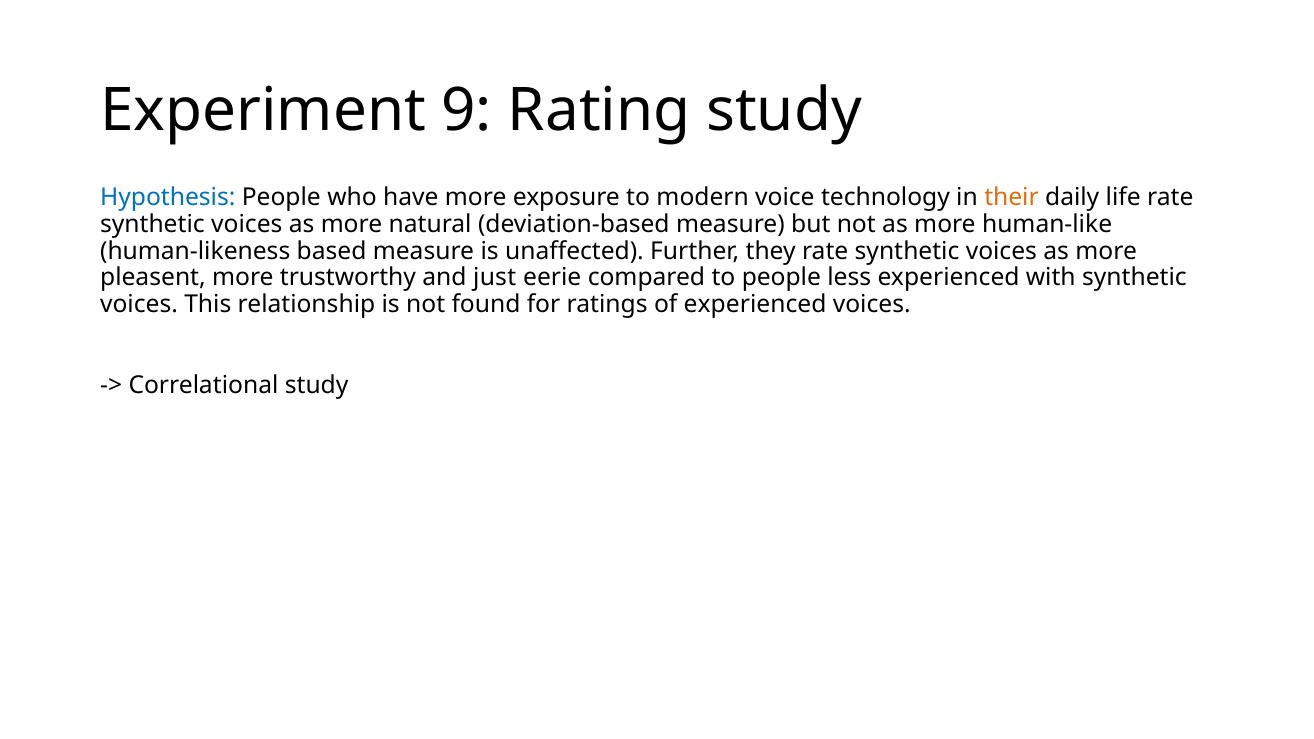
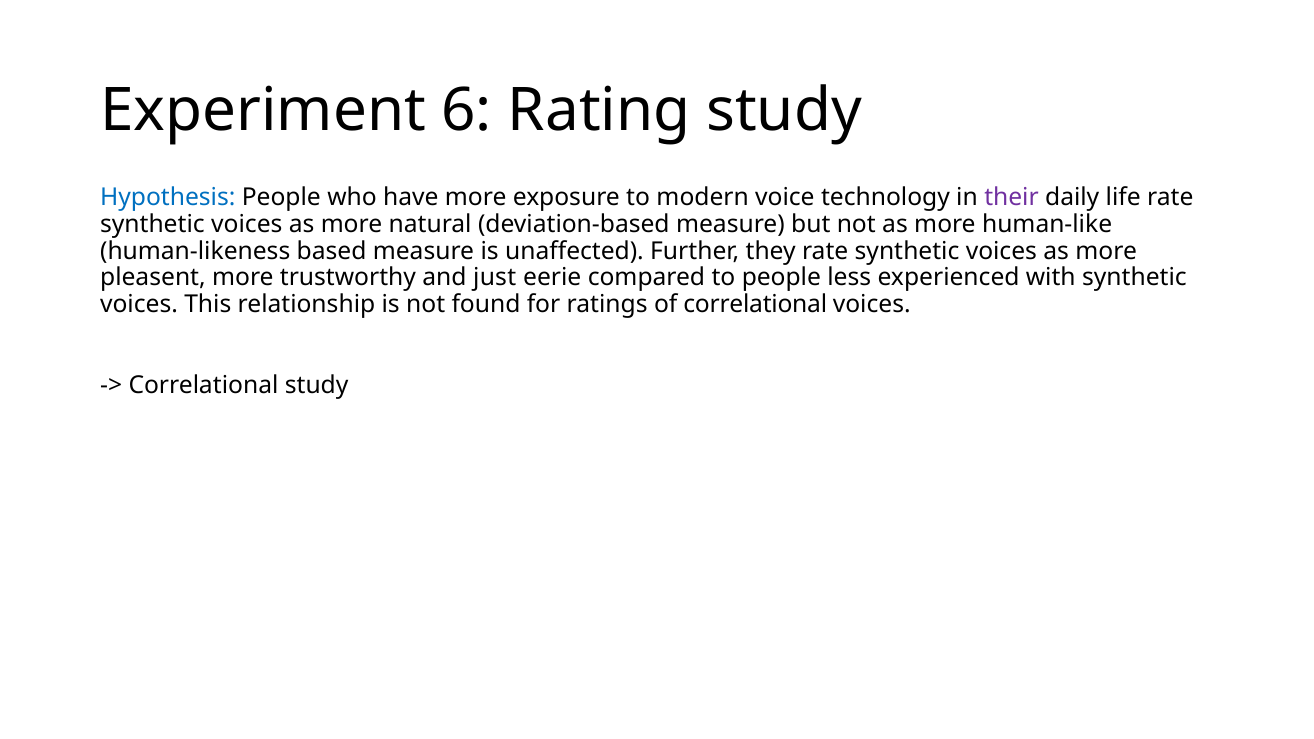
9: 9 -> 6 (467, 110)
their colour: orange -> purple (1012, 198)
of experienced: experienced -> correlational (755, 304)
